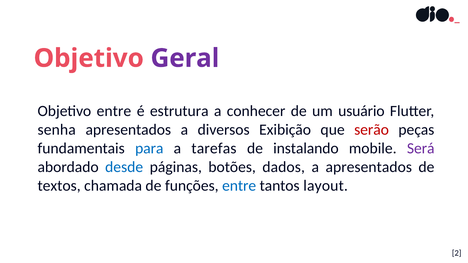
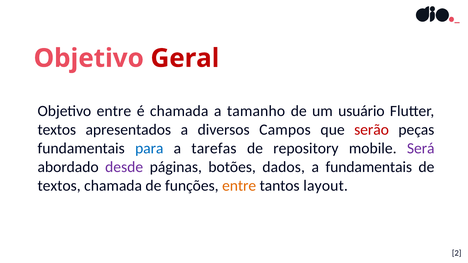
Geral colour: purple -> red (185, 58)
é estrutura: estrutura -> chamada (179, 111)
conhecer: conhecer -> tamanho (256, 111)
senha: senha -> textos (57, 130)
Exibição: Exibição -> Campos (285, 130)
instalando: instalando -> repository (306, 149)
desde colour: blue -> purple (124, 167)
a apresentados: apresentados -> fundamentais (369, 167)
entre colour: blue -> orange (239, 186)
